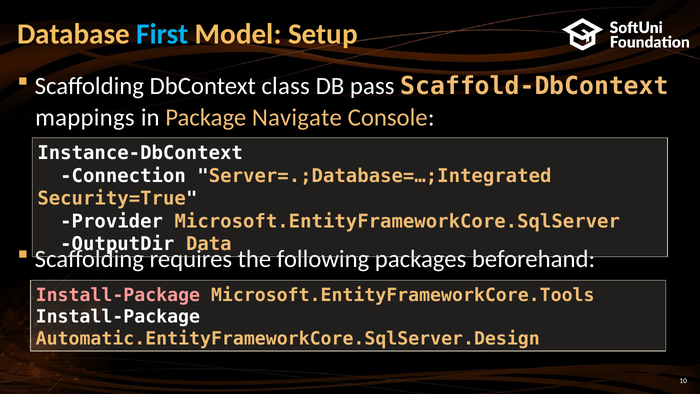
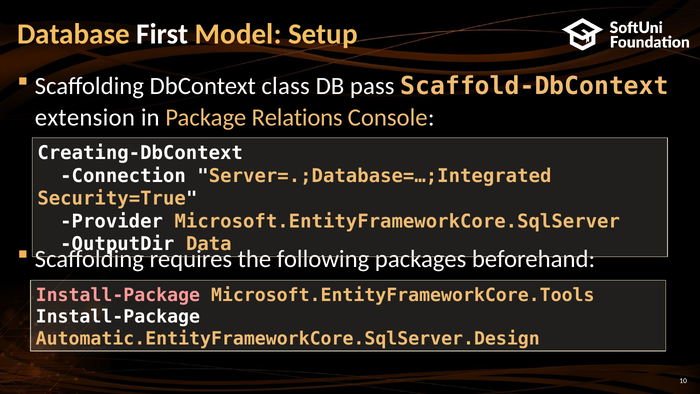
First colour: light blue -> white (163, 34)
mappings: mappings -> extension (85, 117)
Navigate: Navigate -> Relations (297, 117)
Instance-DbContext: Instance-DbContext -> Creating-DbContext (140, 153)
